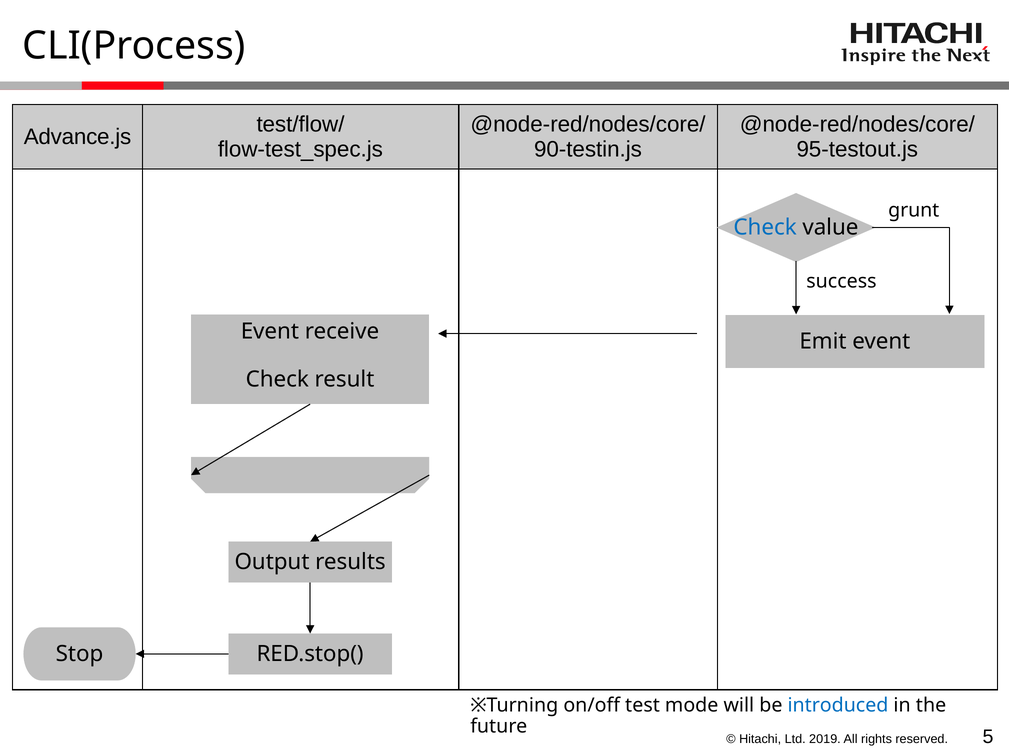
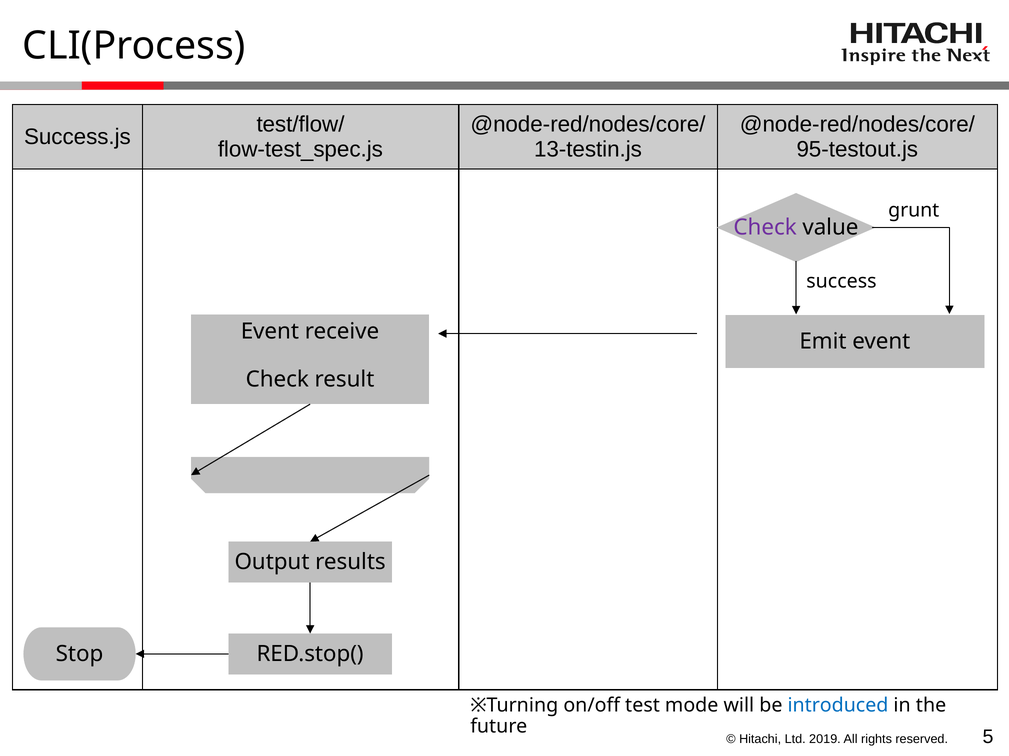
Advance.js: Advance.js -> Success.js (77, 137)
90-testin.js: 90-testin.js -> 13-testin.js (588, 150)
Check colour: blue -> purple (765, 228)
